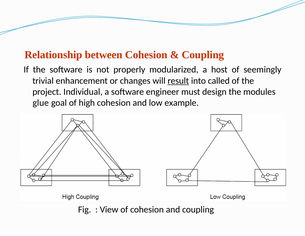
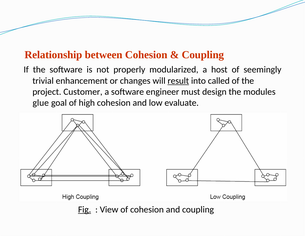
Individual: Individual -> Customer (83, 92)
example: example -> evaluate (182, 103)
Fig underline: none -> present (85, 209)
